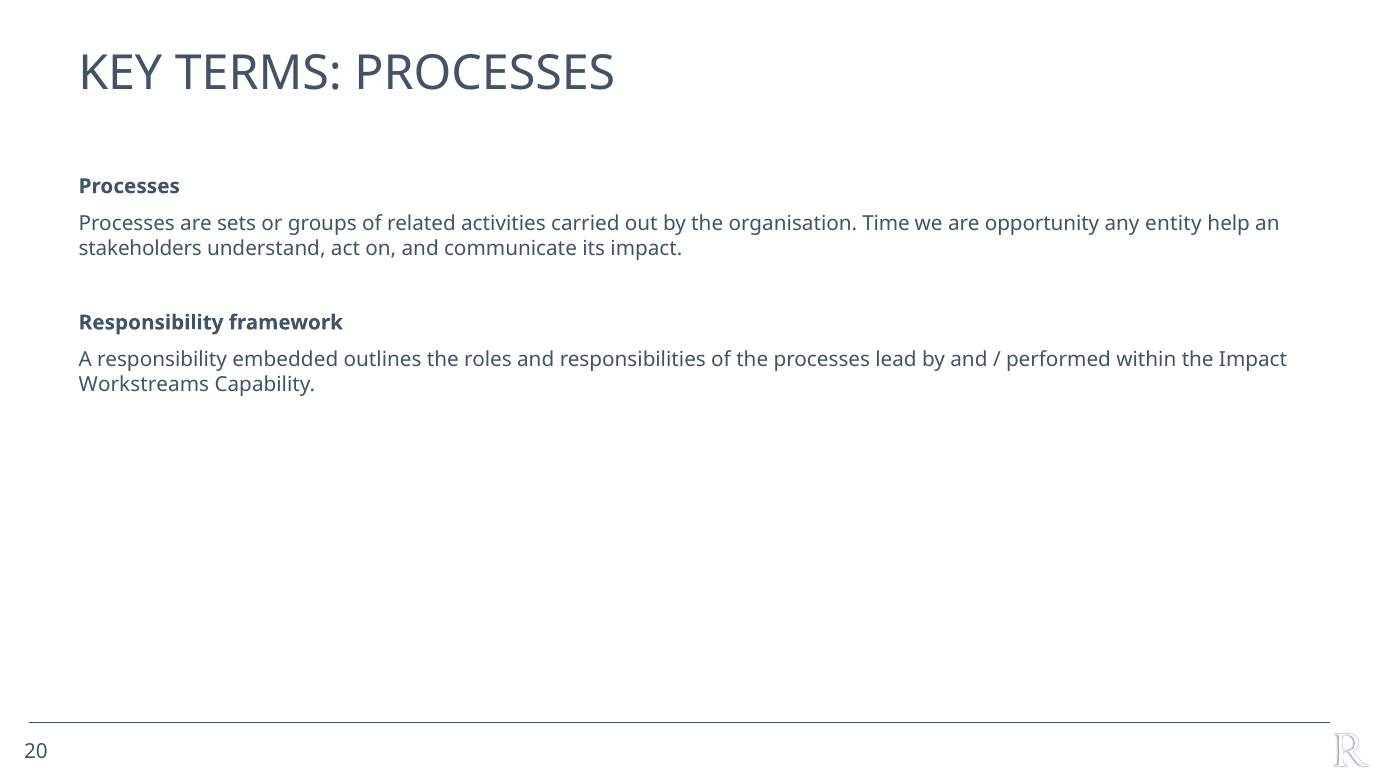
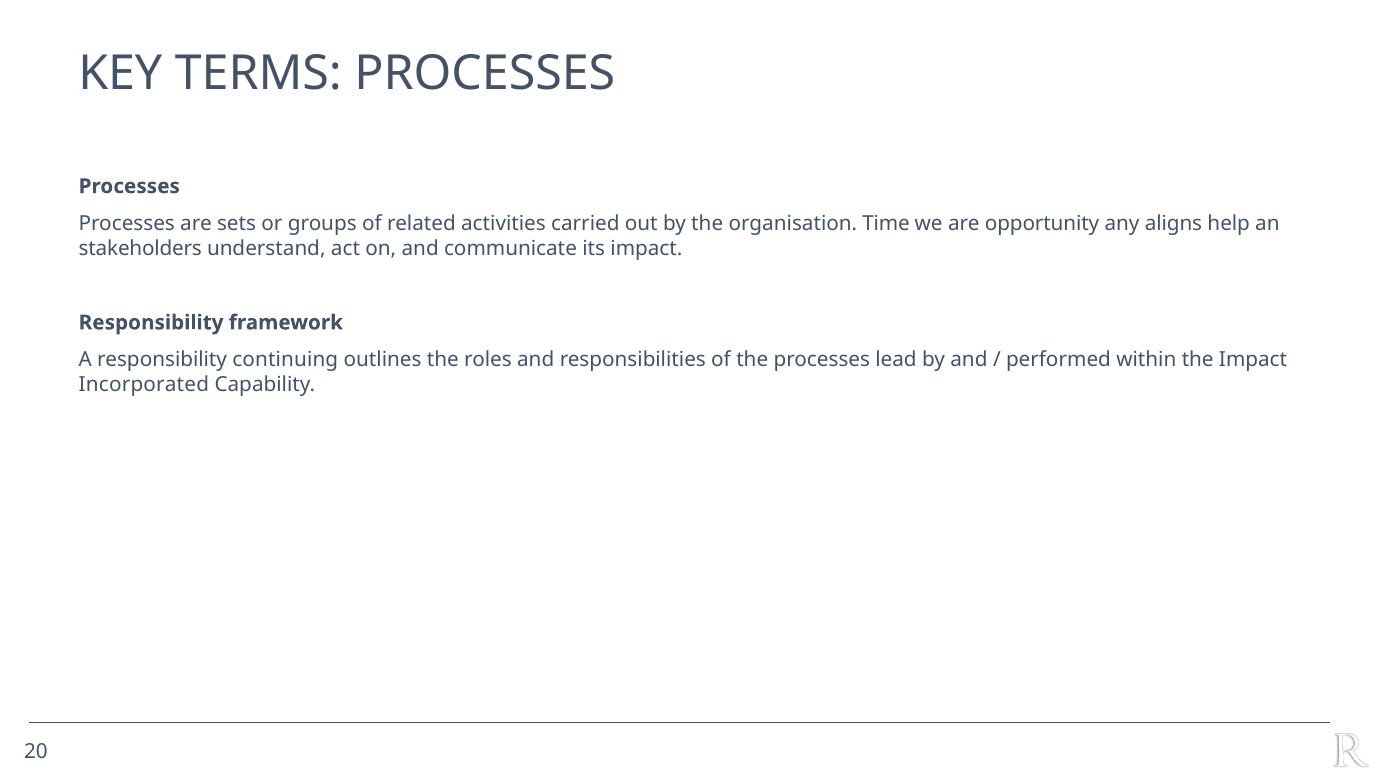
entity: entity -> aligns (1174, 224)
embedded: embedded -> continuing (285, 360)
Workstreams: Workstreams -> Incorporated (144, 385)
